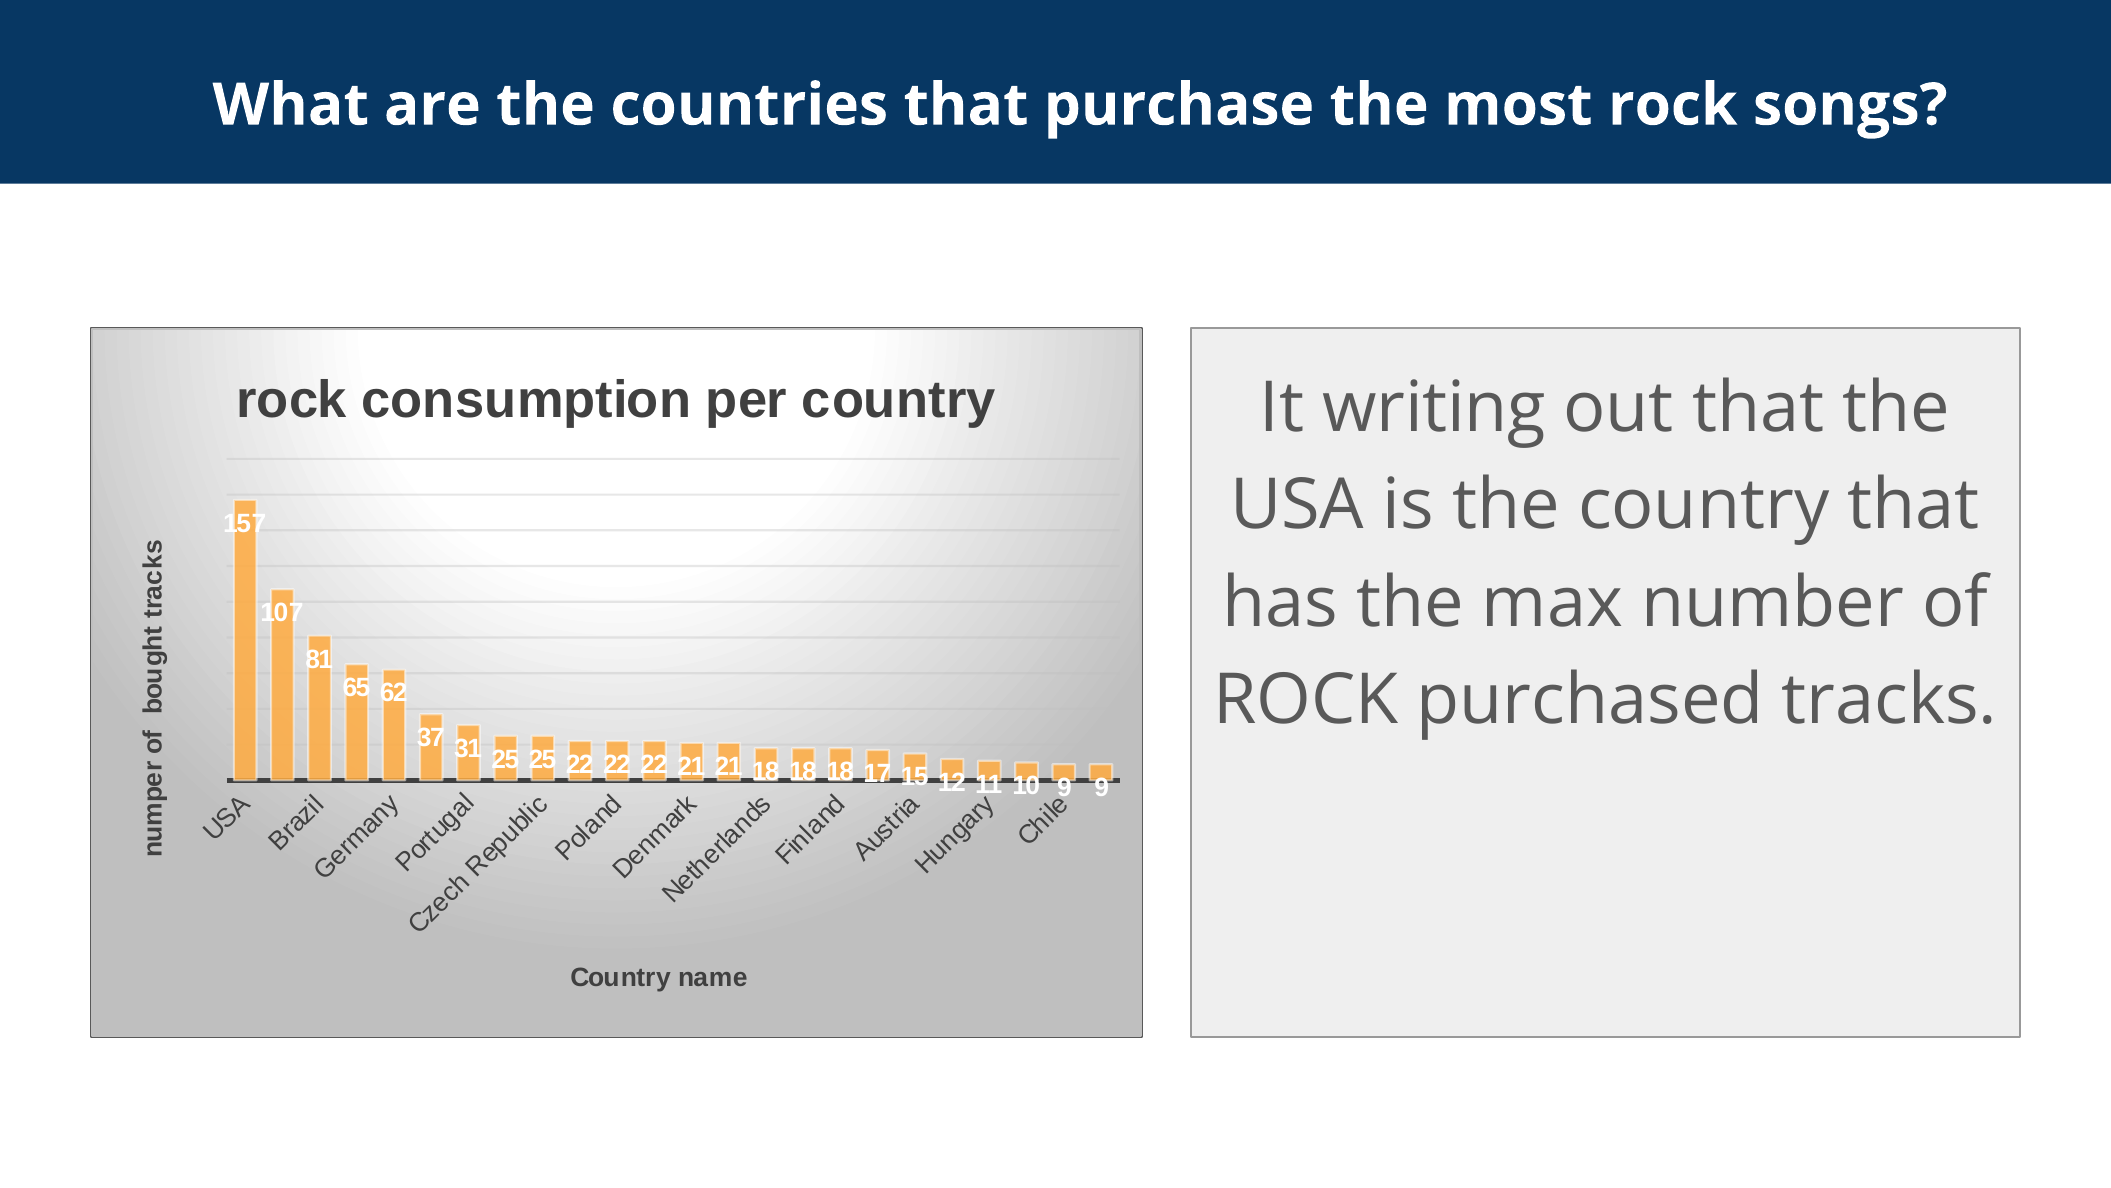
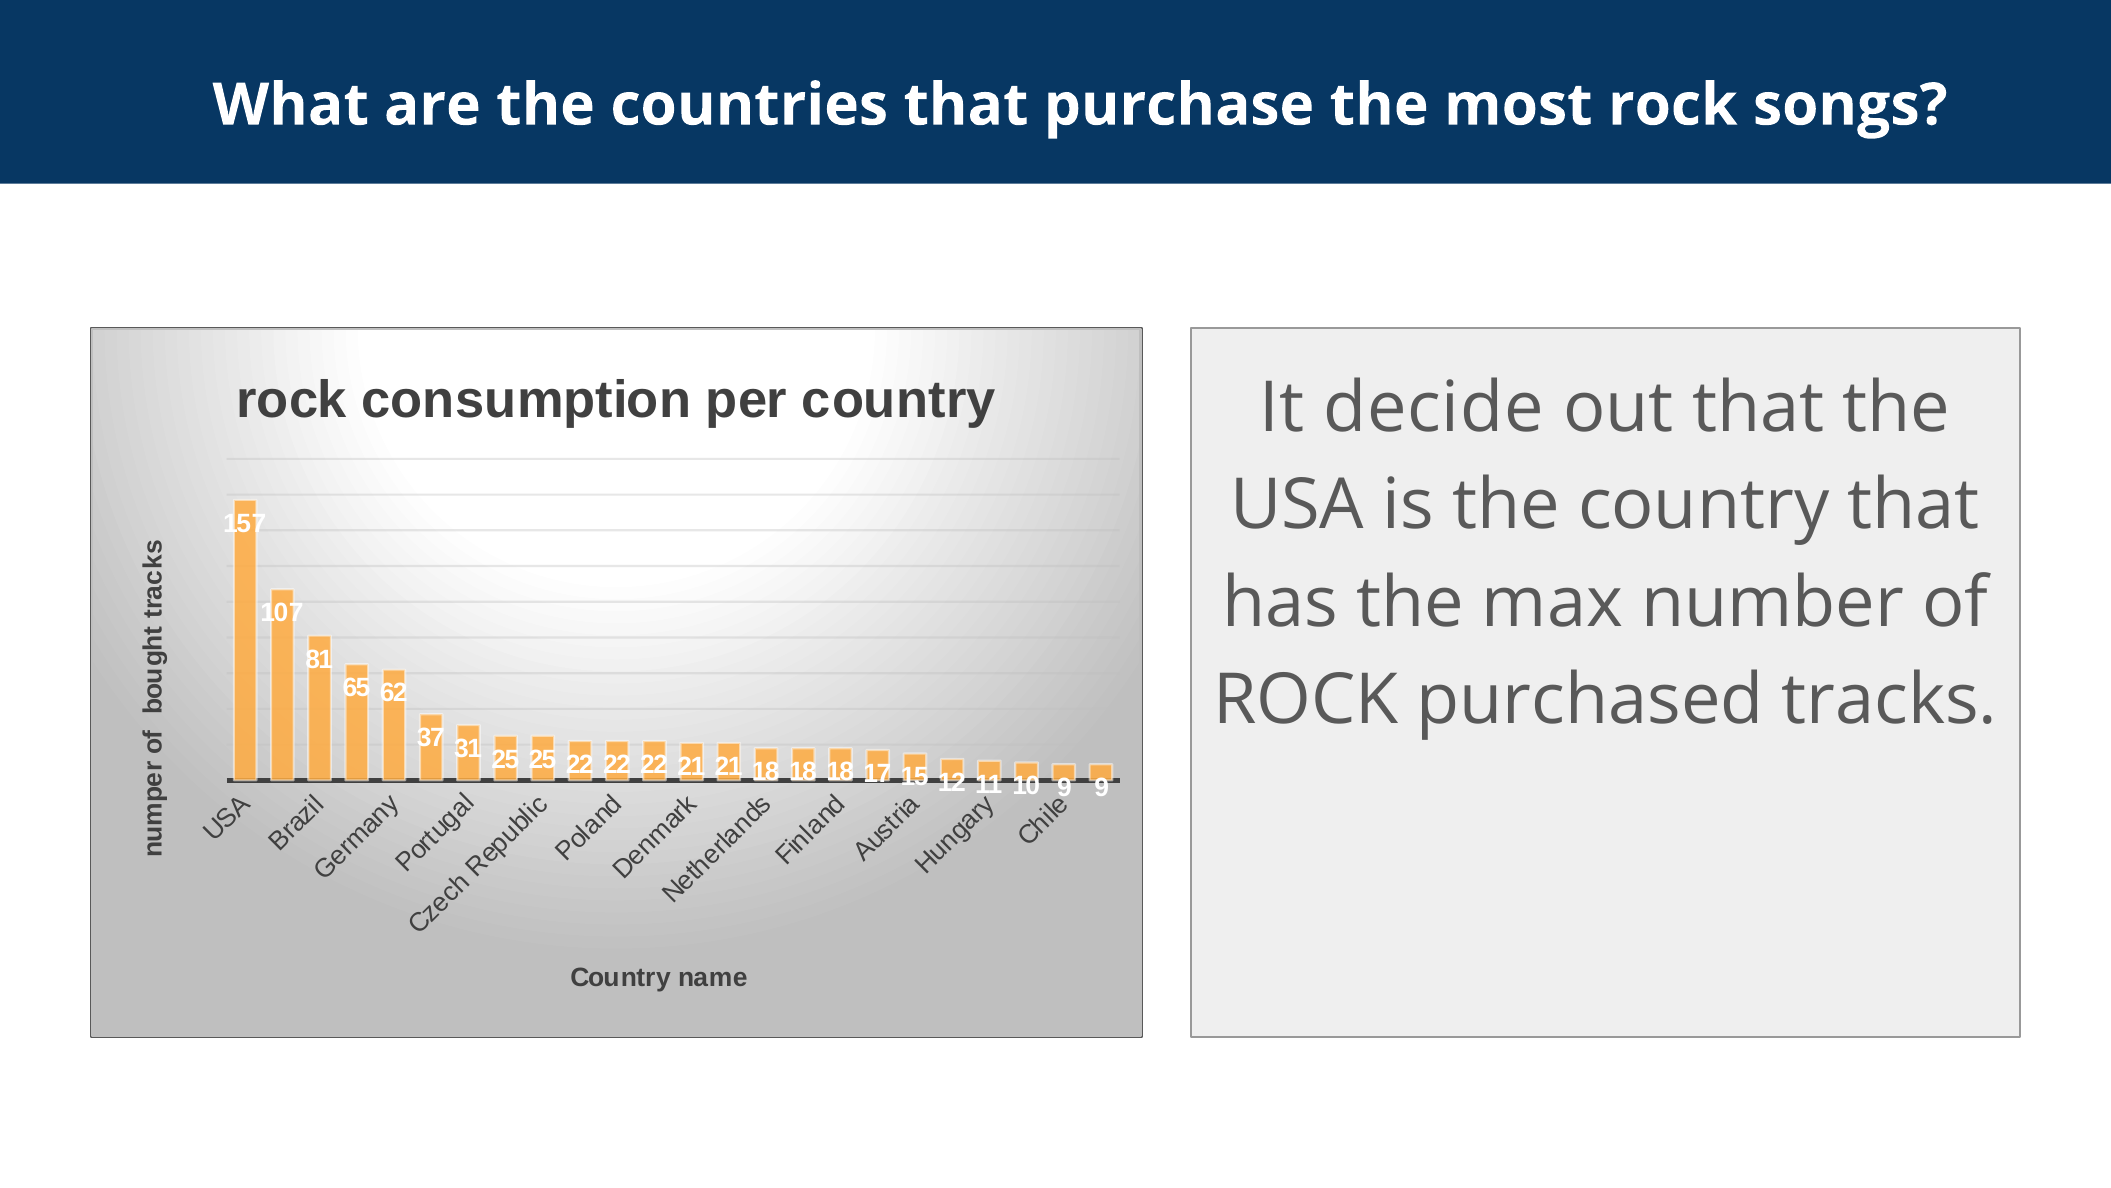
writing: writing -> decide (1434, 408)
